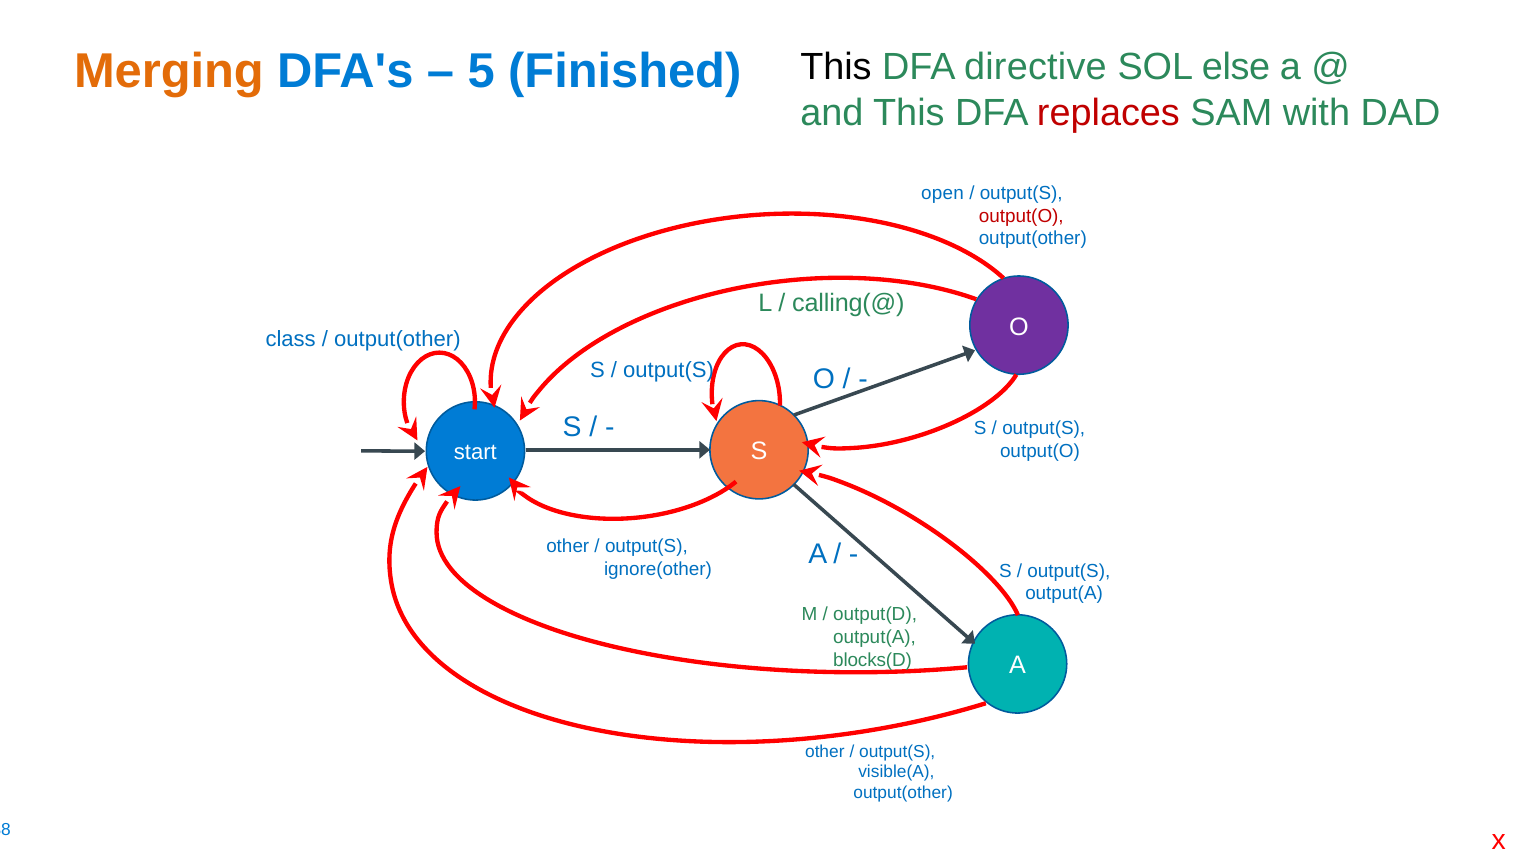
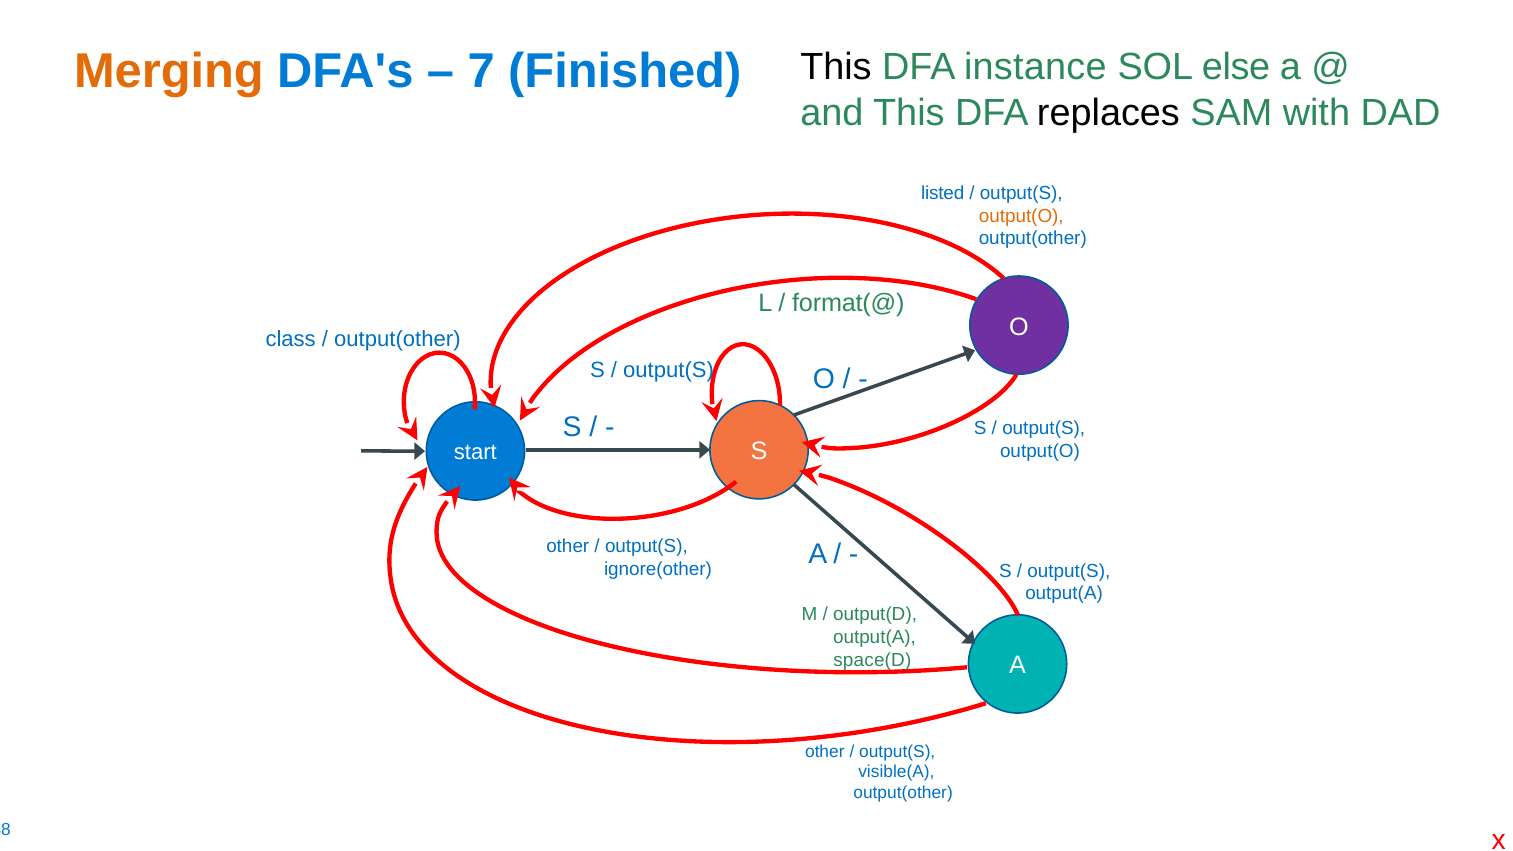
5: 5 -> 7 (481, 71)
directive: directive -> instance (1035, 67)
replaces colour: red -> black (1108, 113)
open: open -> listed (943, 193)
output(O colour: red -> orange (1021, 216)
calling(@: calling(@ -> format(@ (848, 303)
blocks(D: blocks(D -> space(D (872, 660)
